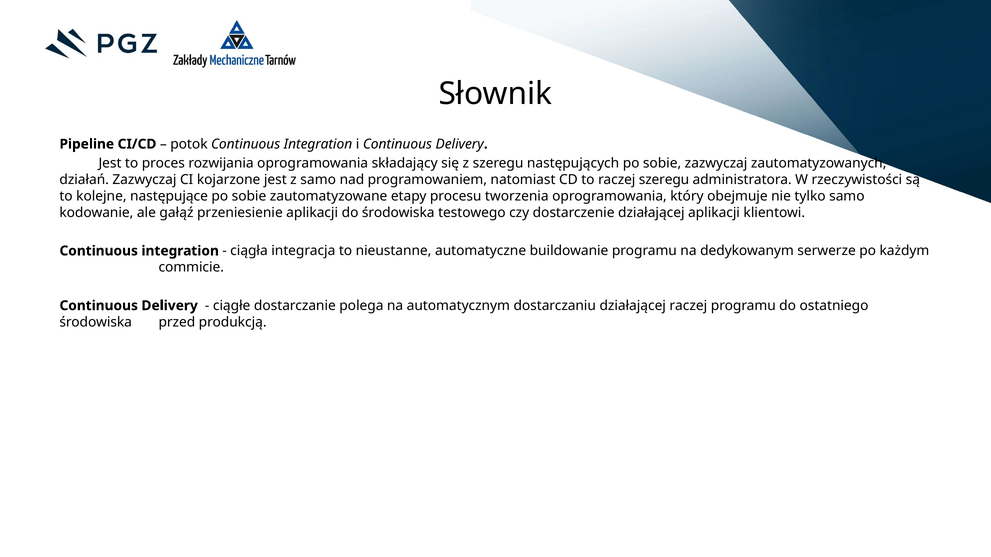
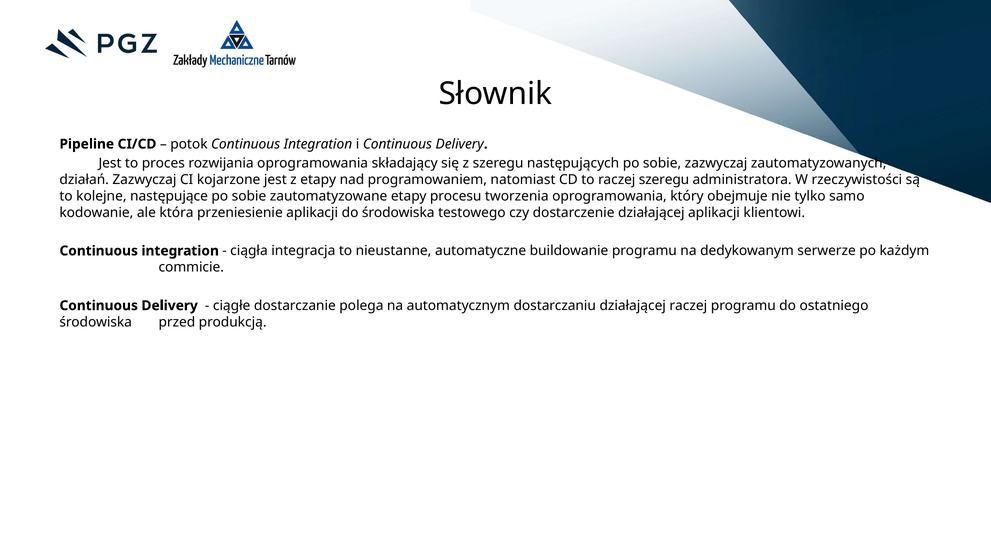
z samo: samo -> etapy (318, 180)
gałąź: gałąź -> która (177, 213)
